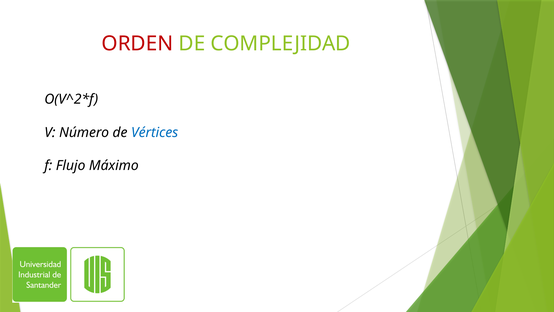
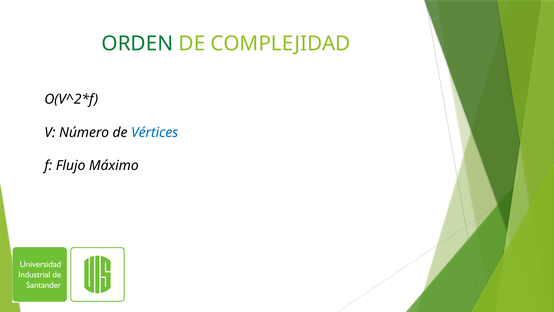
ORDEN colour: red -> green (137, 44)
